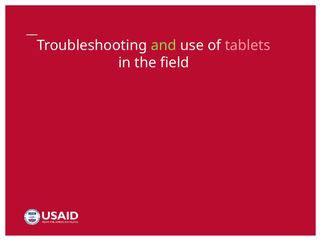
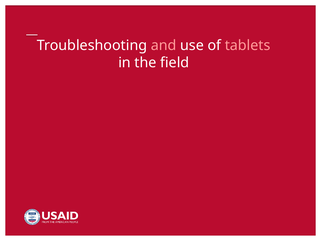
and colour: light green -> pink (164, 45)
